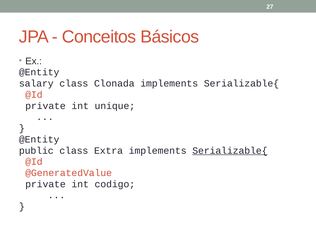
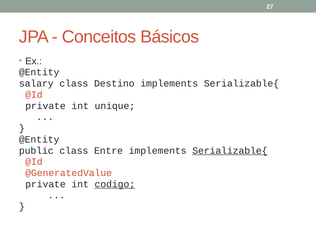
Clonada: Clonada -> Destino (114, 83)
Extra: Extra -> Entre (109, 151)
codigo underline: none -> present (115, 184)
